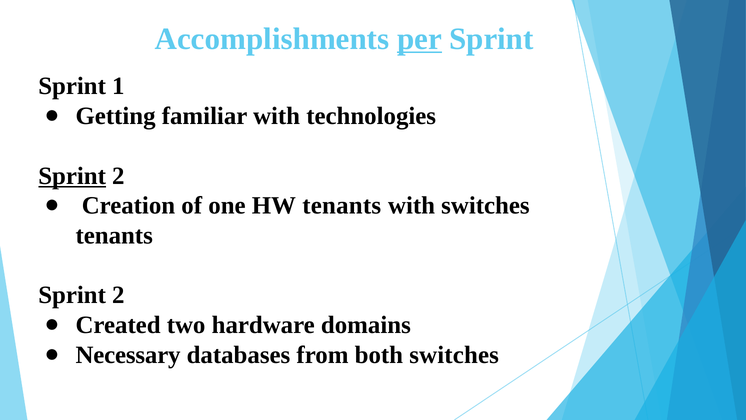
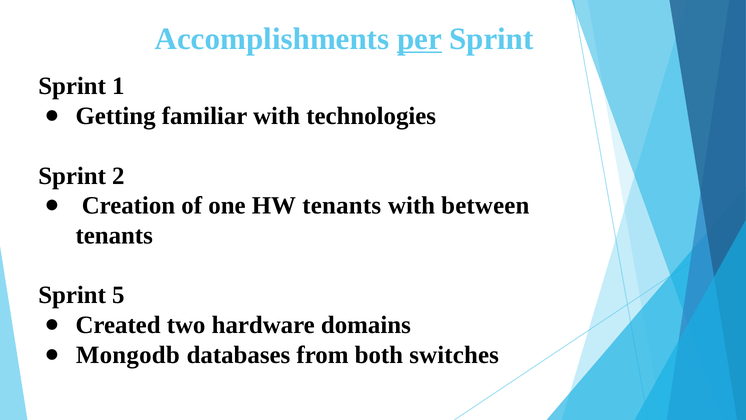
Sprint underline: present -> none (72, 176)
with switches: switches -> between (485, 205)
2: 2 -> 5 (118, 295)
Necessary: Necessary -> Mongodb (128, 355)
